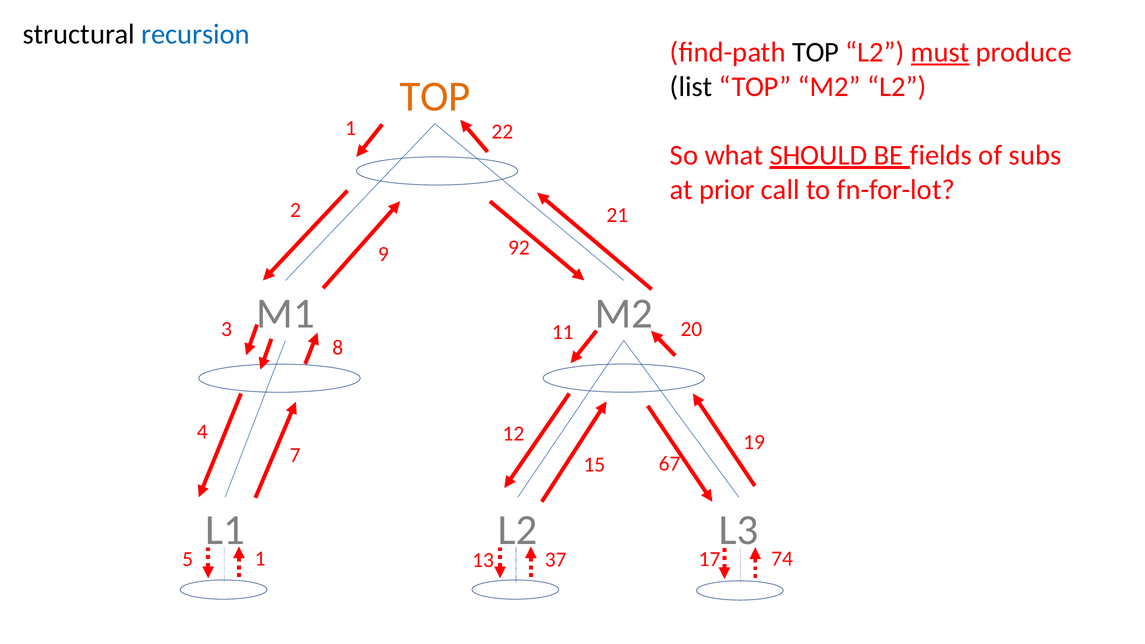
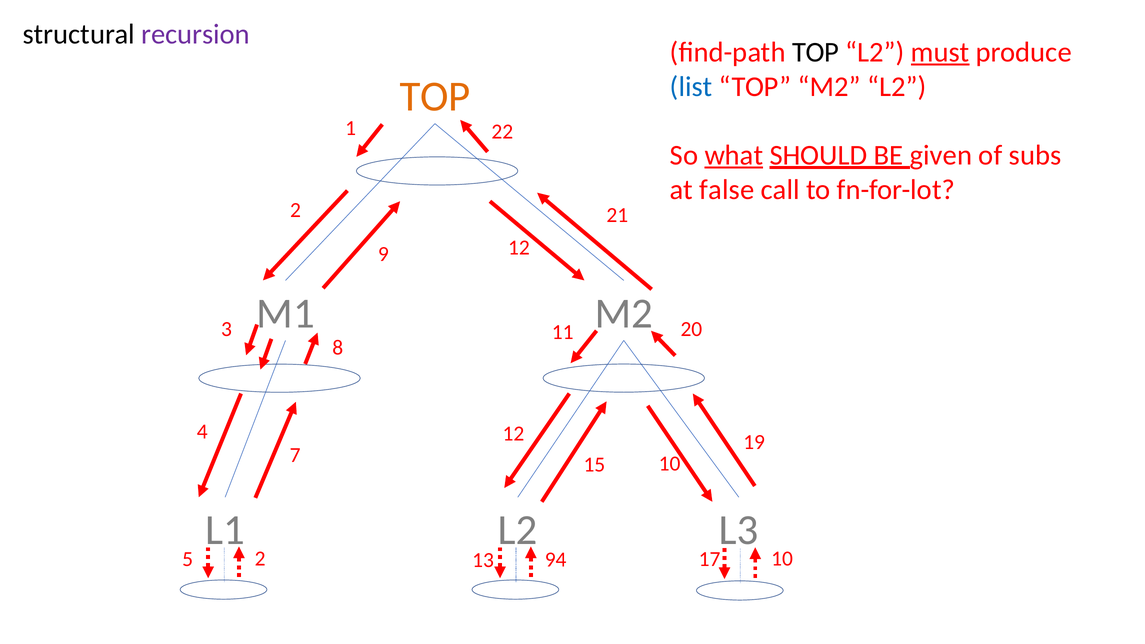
recursion colour: blue -> purple (195, 34)
list colour: black -> blue (691, 87)
what underline: none -> present (734, 155)
fields: fields -> given (941, 155)
prior: prior -> false (727, 190)
9 92: 92 -> 12 (519, 248)
15 67: 67 -> 10 (670, 464)
5 1: 1 -> 2 (260, 559)
37: 37 -> 94 (556, 560)
17 74: 74 -> 10 (782, 559)
